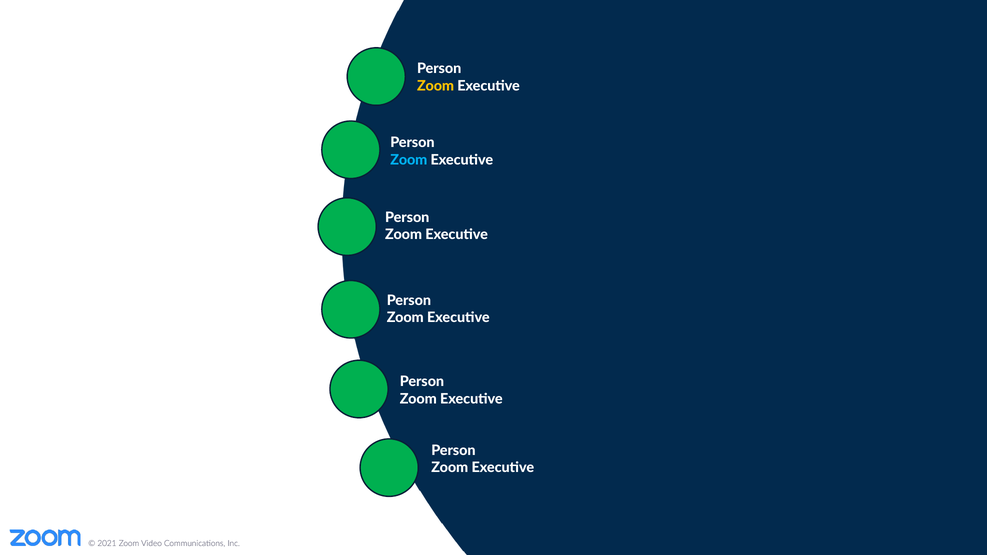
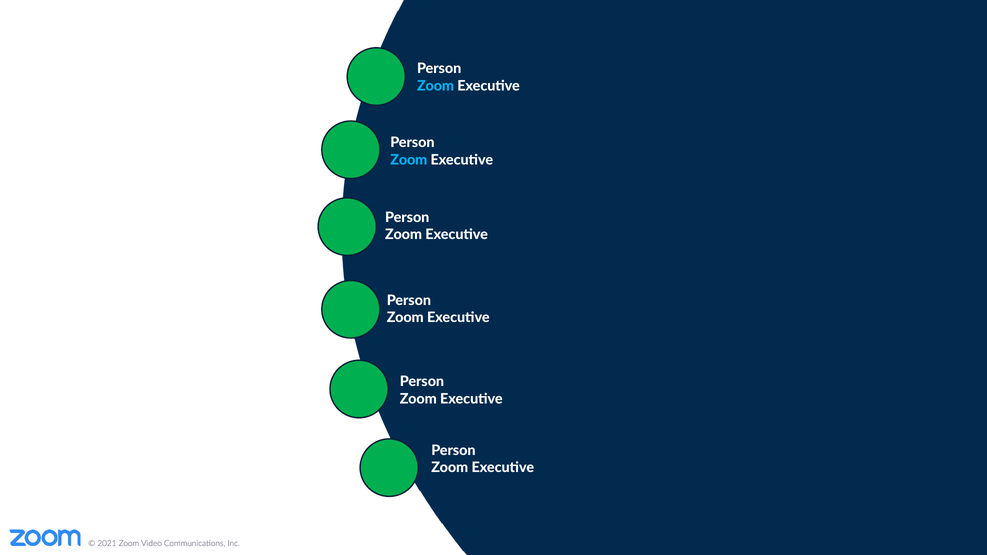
Zoom colour: yellow -> light blue (436, 86)
